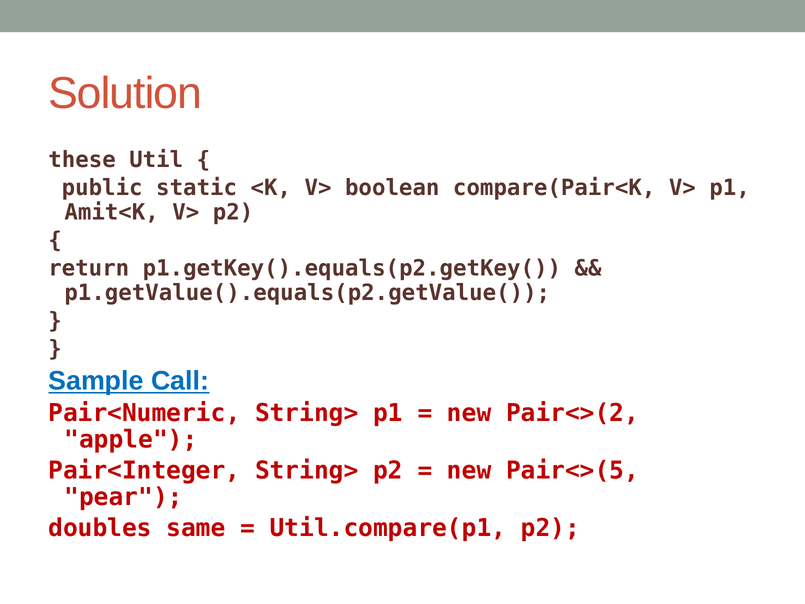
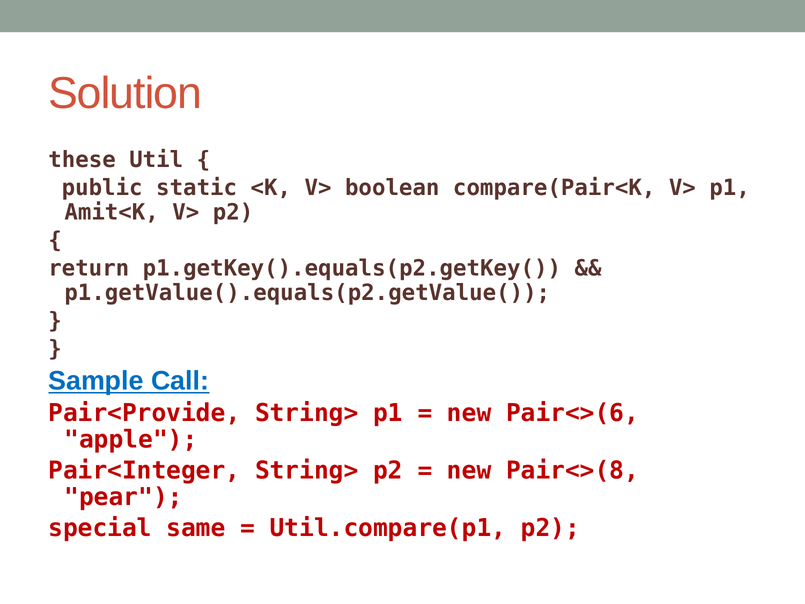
Pair<Numeric: Pair<Numeric -> Pair<Provide (144, 413)
Pair<>(2: Pair<>(2 -> Pair<>(6 (573, 413)
Pair<>(5: Pair<>(5 -> Pair<>(8 (573, 470)
doubles: doubles -> special (100, 528)
